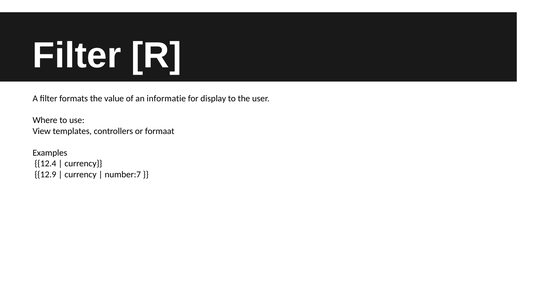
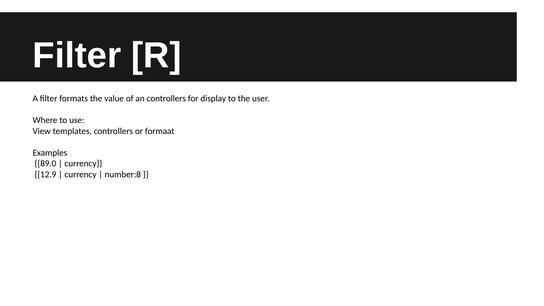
an informatie: informatie -> controllers (166, 98)
12.4: 12.4 -> 89.0 (45, 164)
number:7: number:7 -> number:8 (123, 175)
